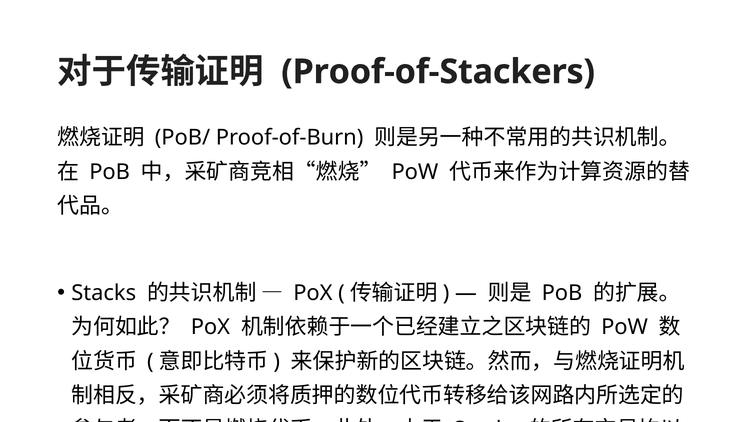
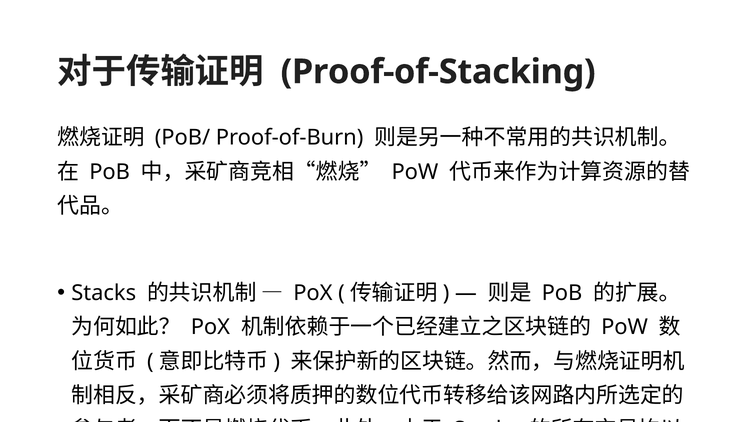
Proof-of-Stackers: Proof-of-Stackers -> Proof-of-Stacking (438, 72)
